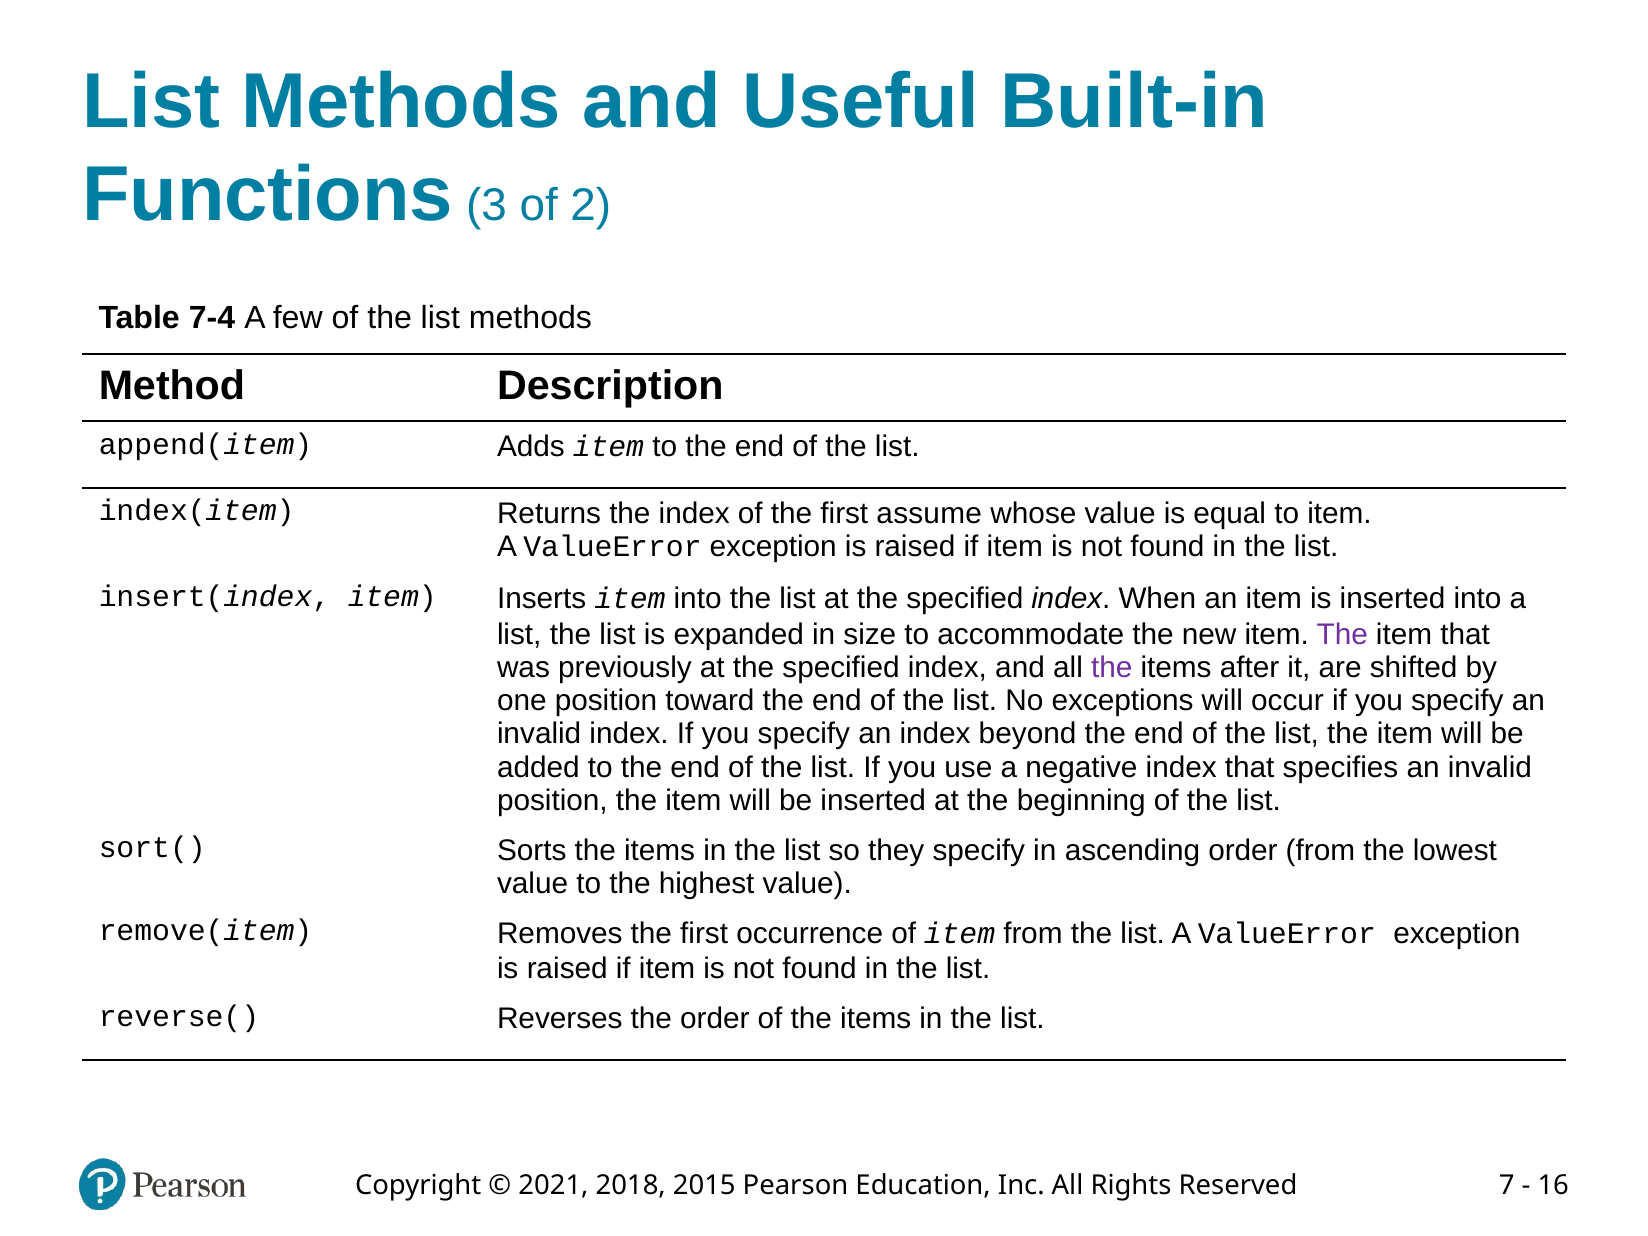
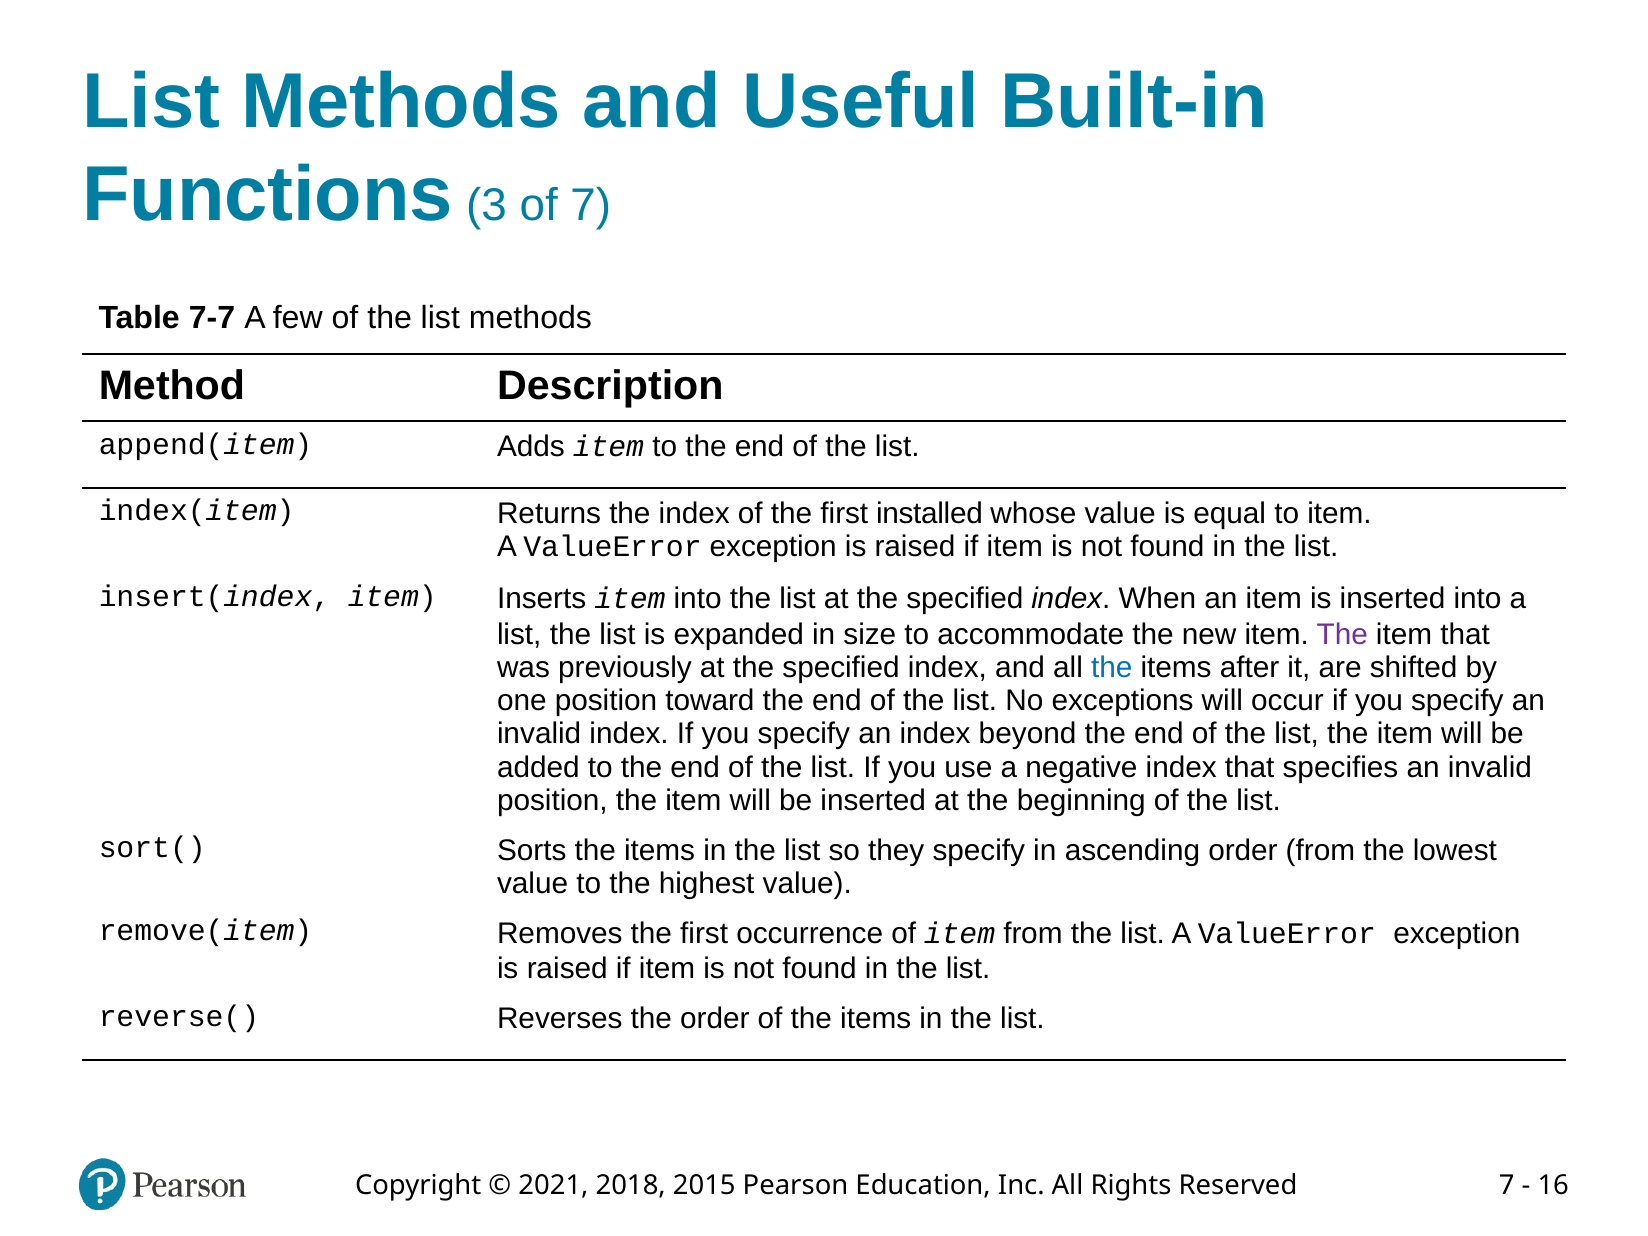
of 2: 2 -> 7 (591, 206)
7-4: 7-4 -> 7-7 (212, 317)
assume: assume -> installed (929, 513)
the colour: purple -> blue (1112, 668)
